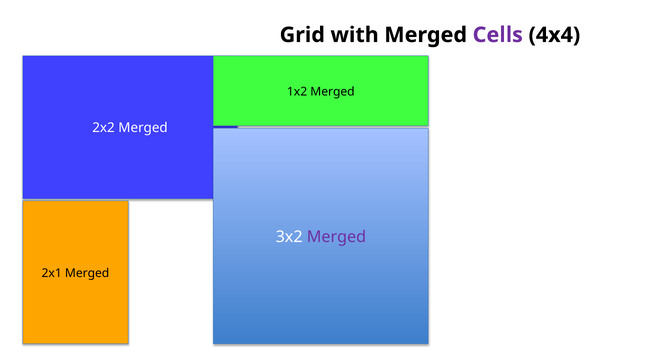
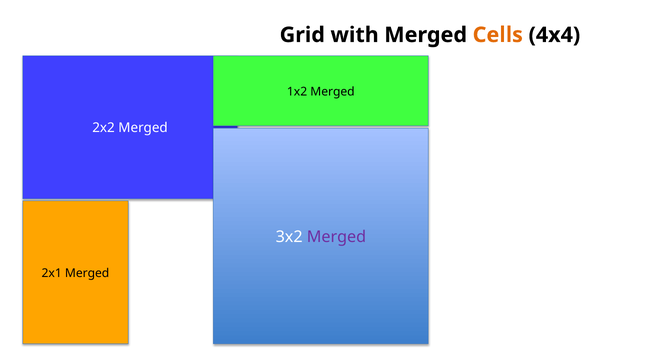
Cells colour: purple -> orange (498, 35)
